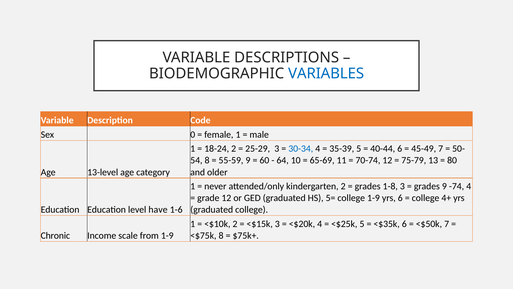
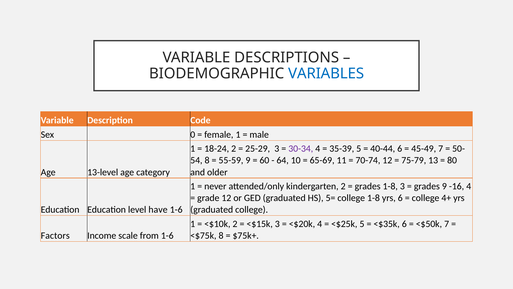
30-34 colour: blue -> purple (301, 148)
-74: -74 -> -16 (457, 186)
college 1-9: 1-9 -> 1-8 (373, 198)
Chronic: Chronic -> Factors (55, 235)
from 1-9: 1-9 -> 1-6 (167, 235)
